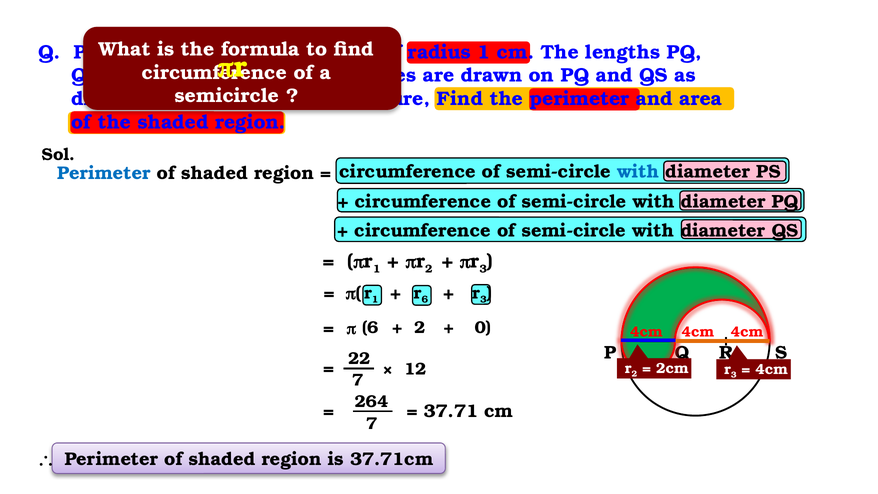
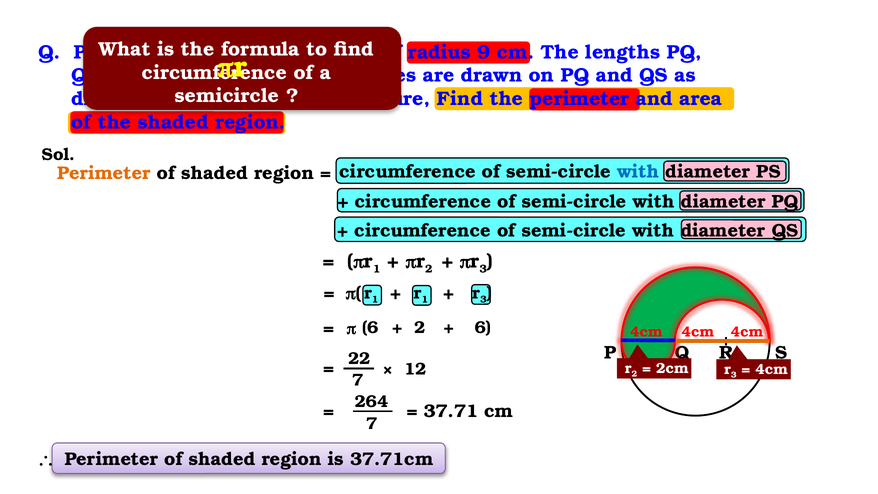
radius 1: 1 -> 9 (484, 52)
Perimeter colour: blue -> orange (104, 173)
6: 6 -> 1 (425, 300)
0: 0 -> 6 (483, 327)
